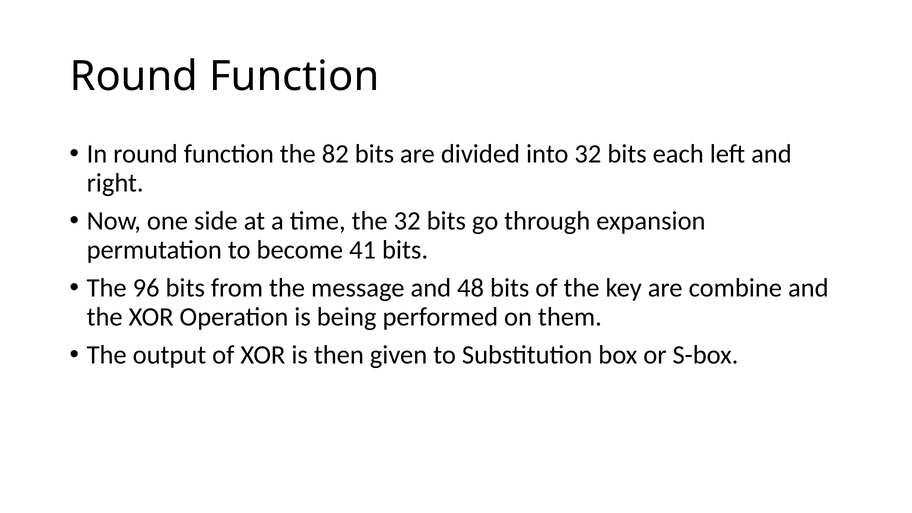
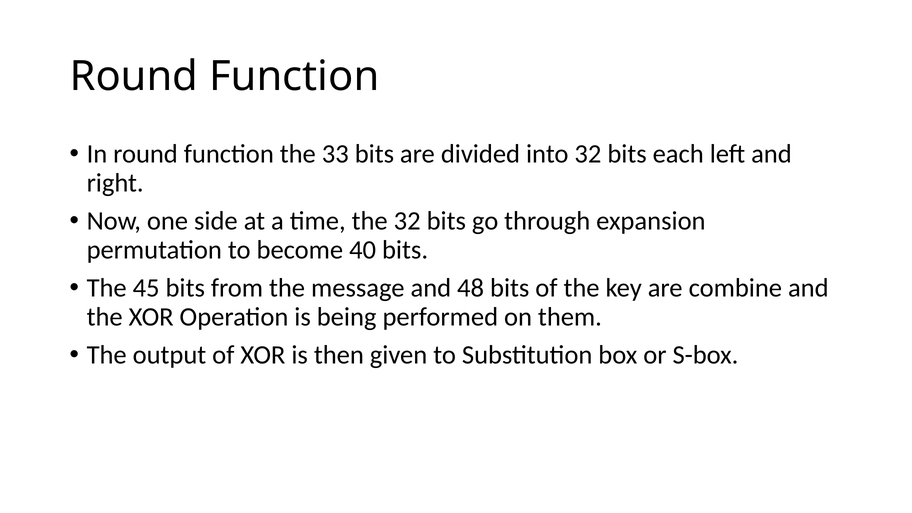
82: 82 -> 33 (335, 154)
41: 41 -> 40 (363, 250)
96: 96 -> 45 (146, 288)
